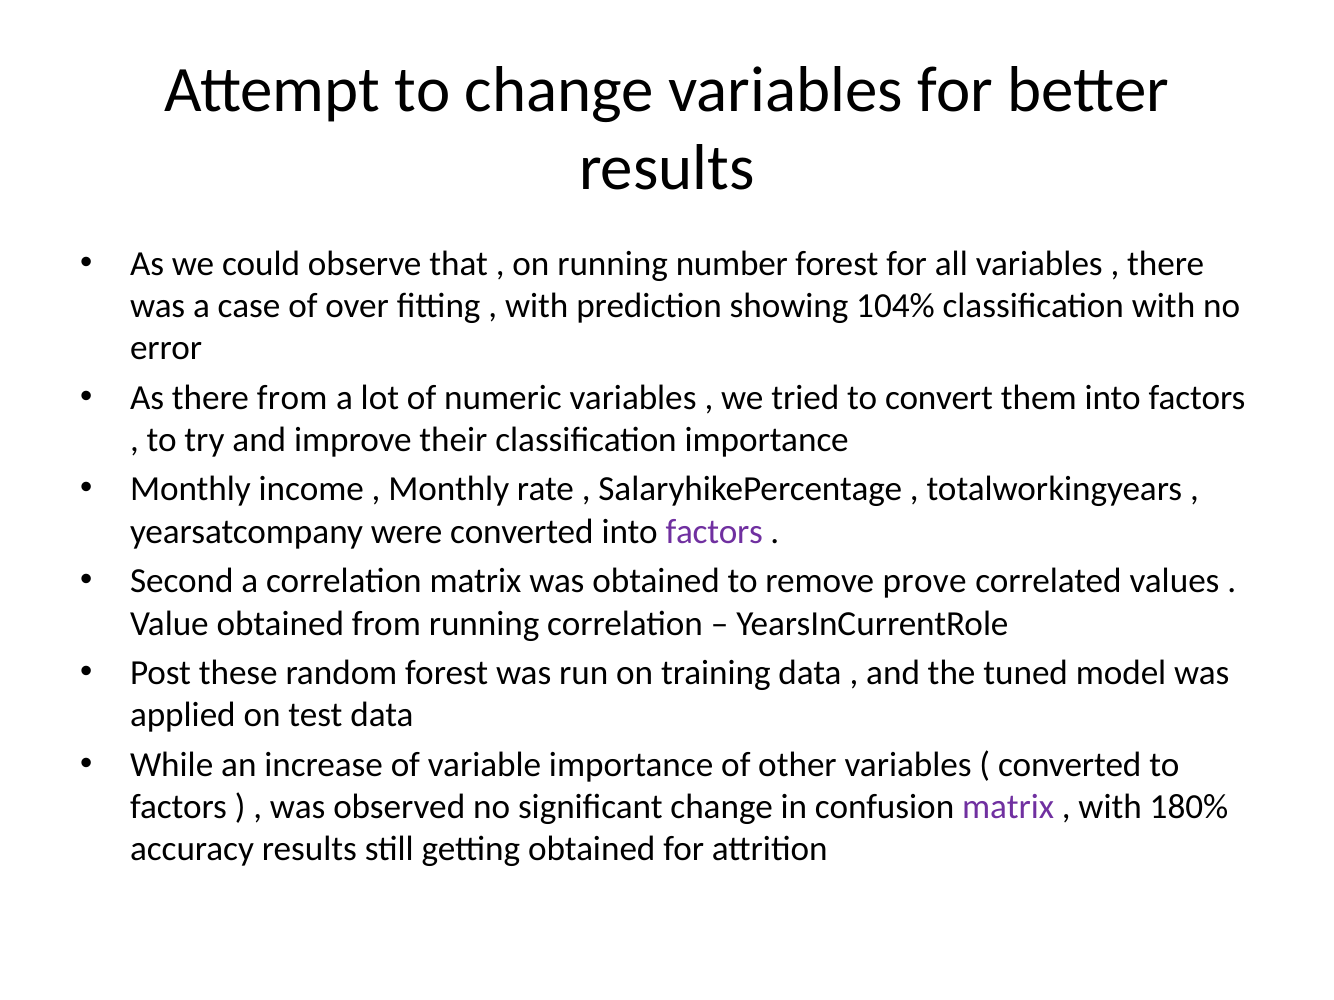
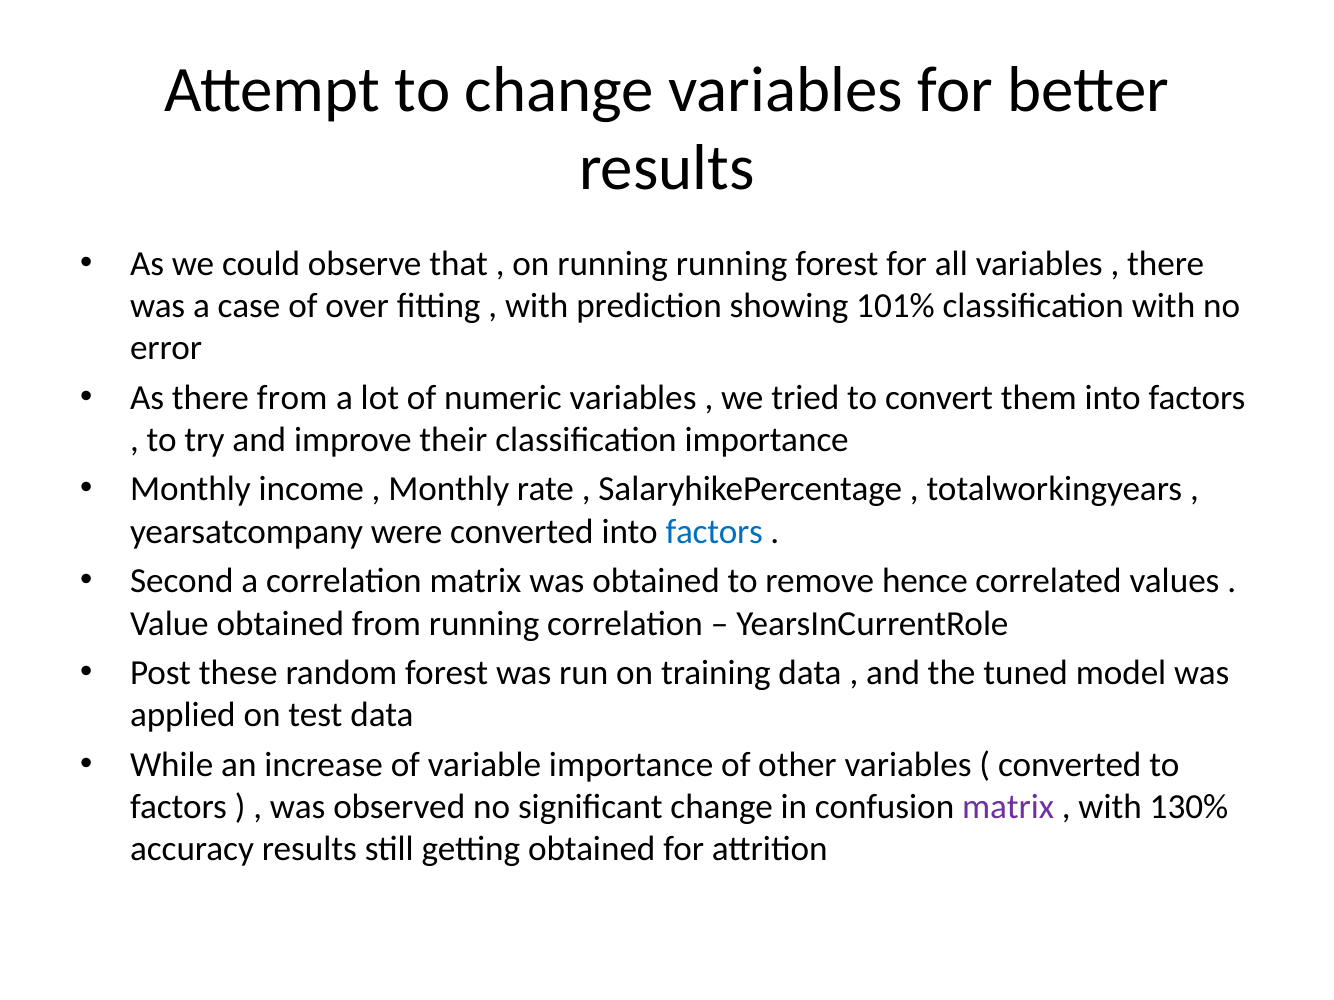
running number: number -> running (732, 264)
104%: 104% -> 101% (896, 306)
factors colour: purple -> blue (714, 532)
prove: prove -> hence (925, 581)
180%: 180% -> 130% (1189, 807)
